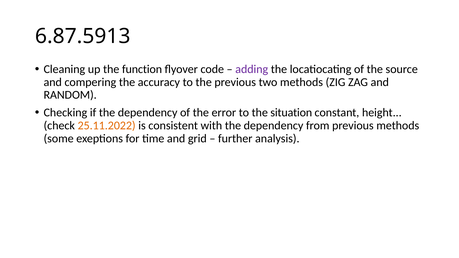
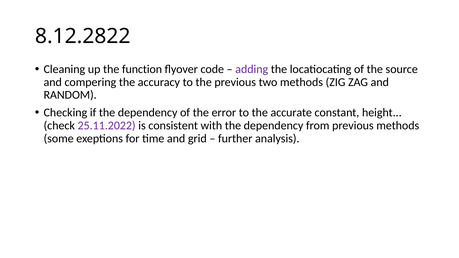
6.87.5913: 6.87.5913 -> 8.12.2822 (83, 36)
situation: situation -> accurate (291, 113)
25.11.2022 colour: orange -> purple (107, 126)
